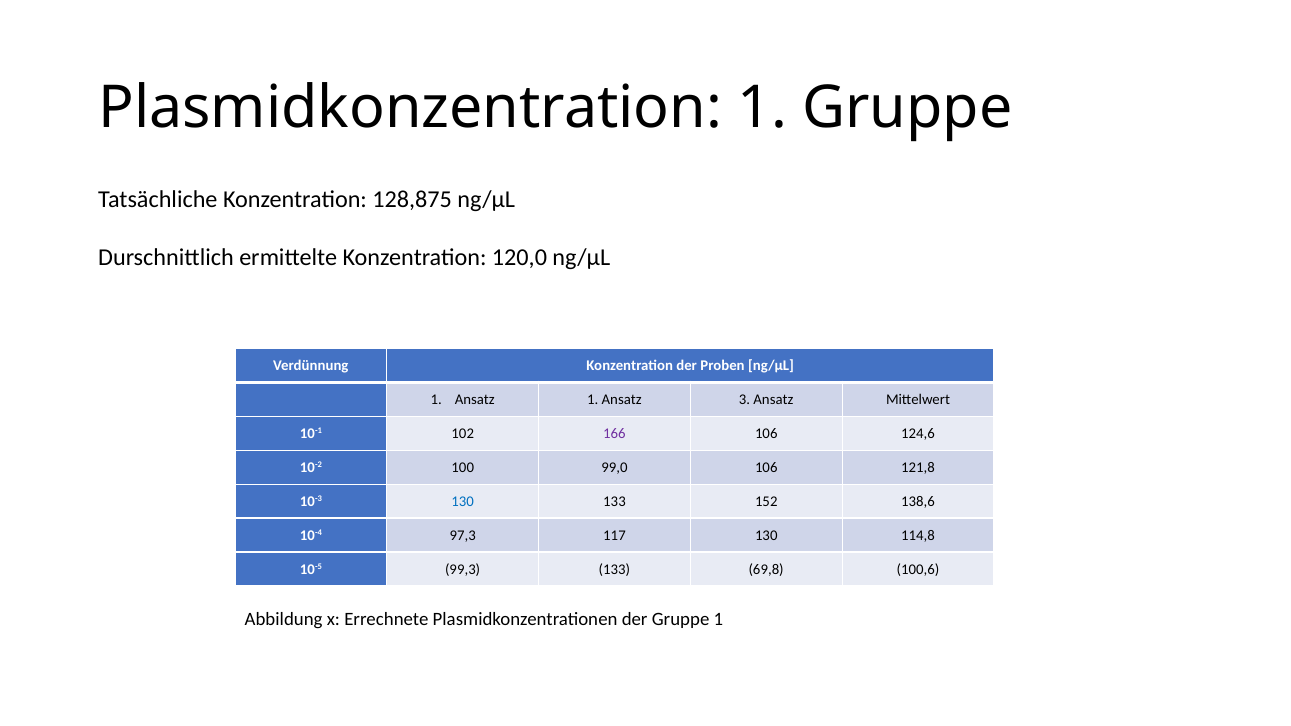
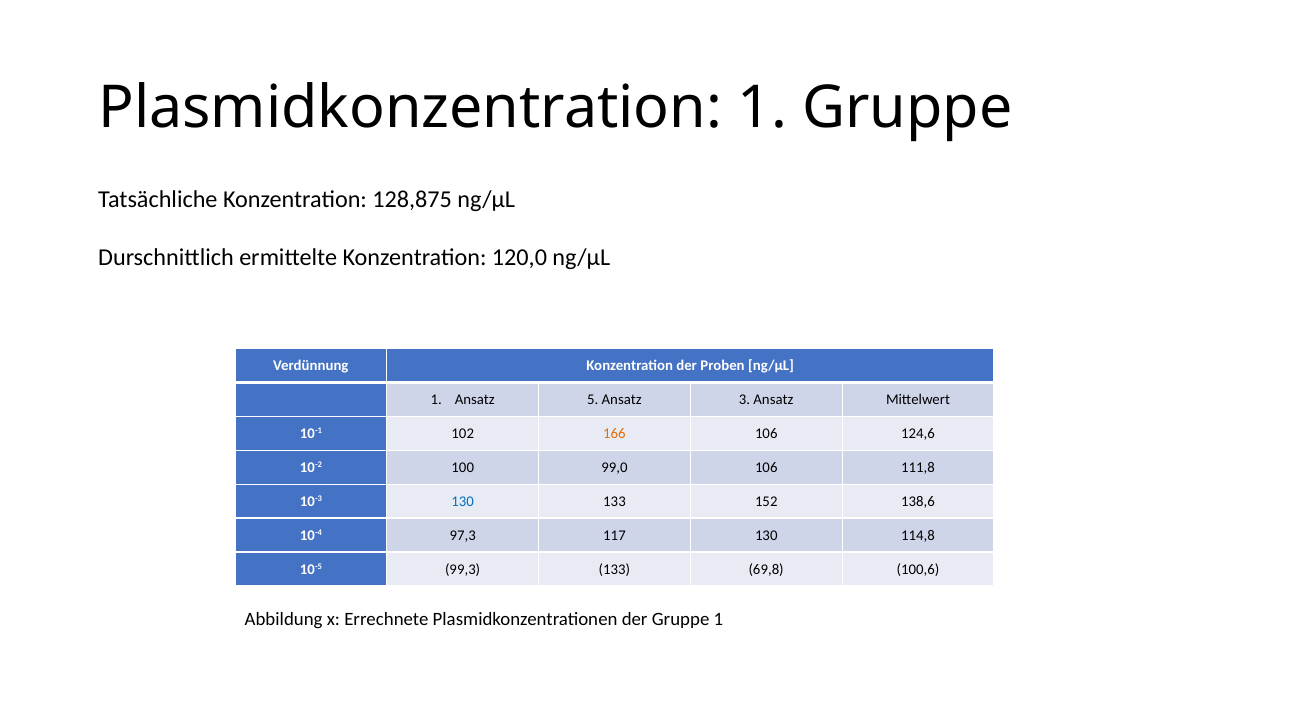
Ansatz 1: 1 -> 5 (593, 400)
166 colour: purple -> orange (614, 434)
121,8: 121,8 -> 111,8 (918, 467)
